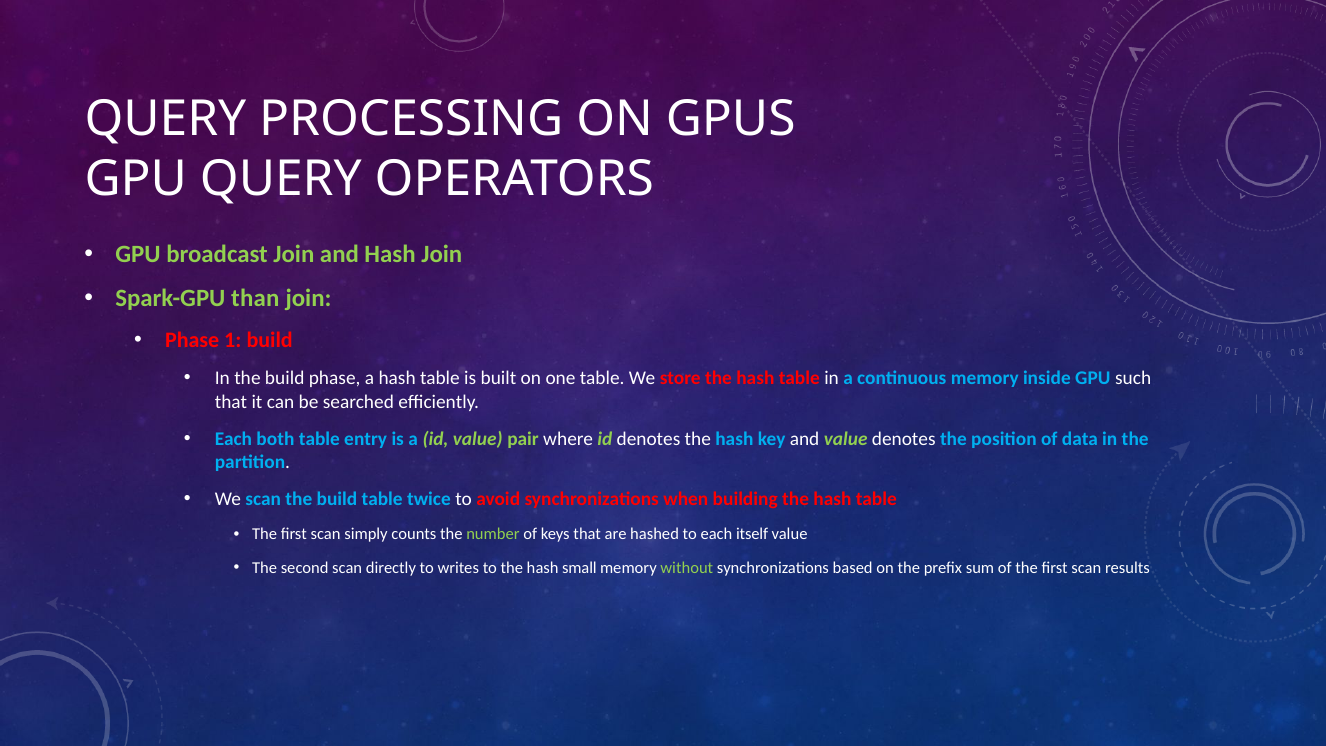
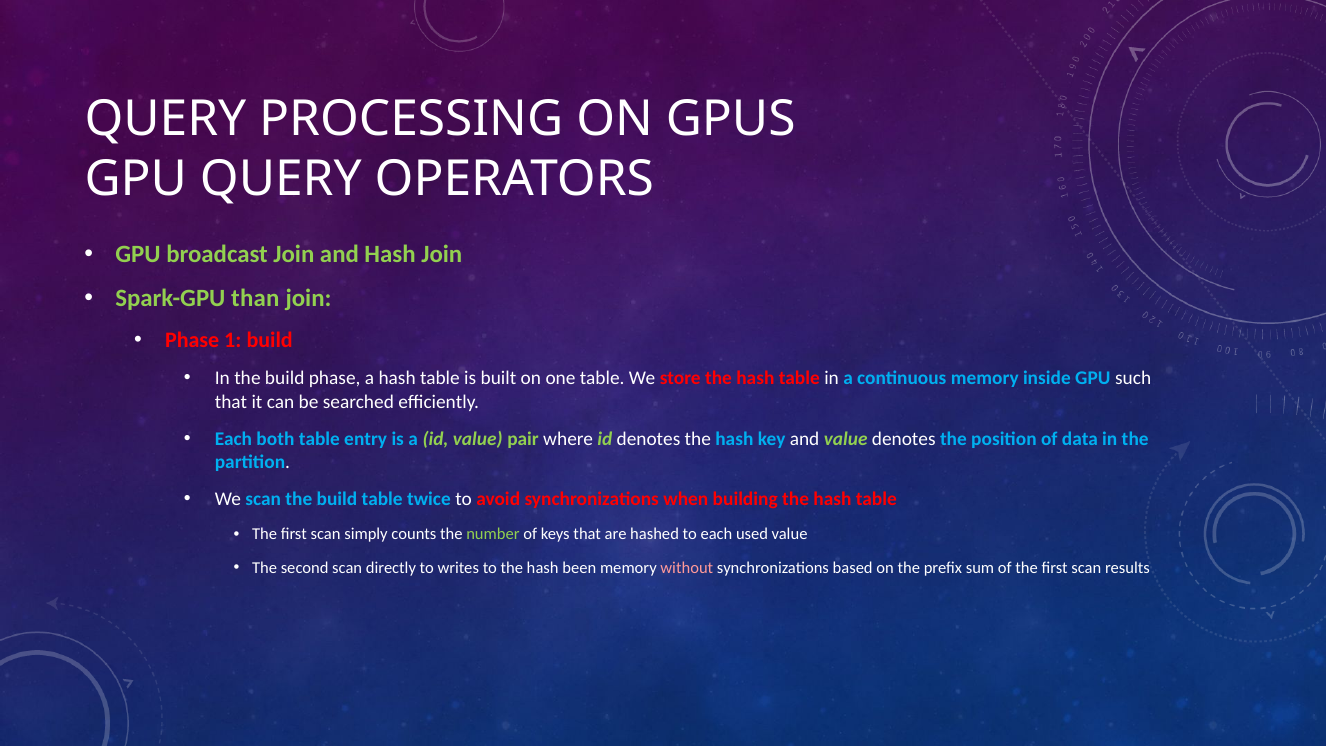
itself: itself -> used (752, 534)
small: small -> been (579, 568)
without colour: light green -> pink (687, 568)
